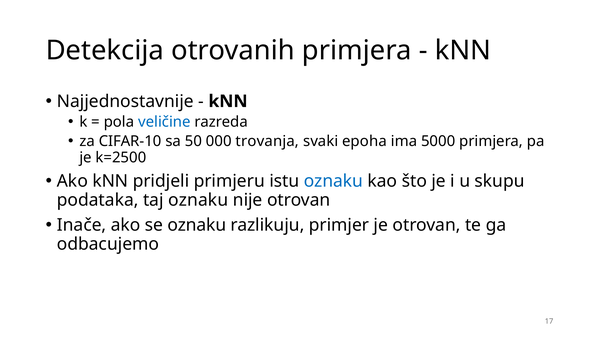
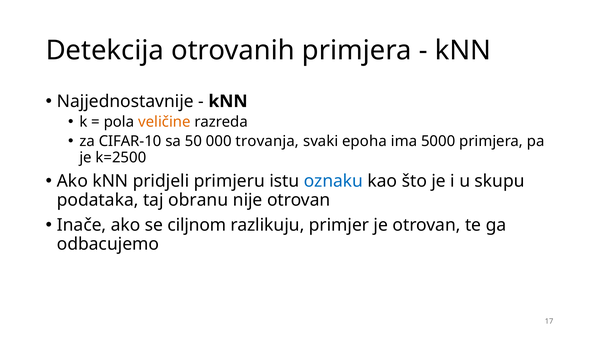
veličine colour: blue -> orange (164, 122)
taj oznaku: oznaku -> obranu (198, 200)
se oznaku: oznaku -> ciljnom (197, 225)
